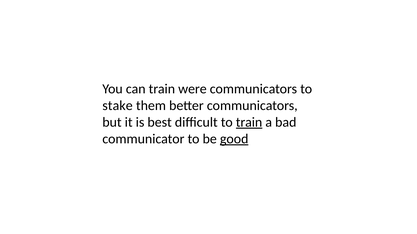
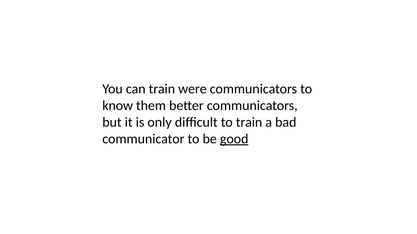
stake: stake -> know (118, 106)
best: best -> only (160, 123)
train underline: present -> none (249, 123)
